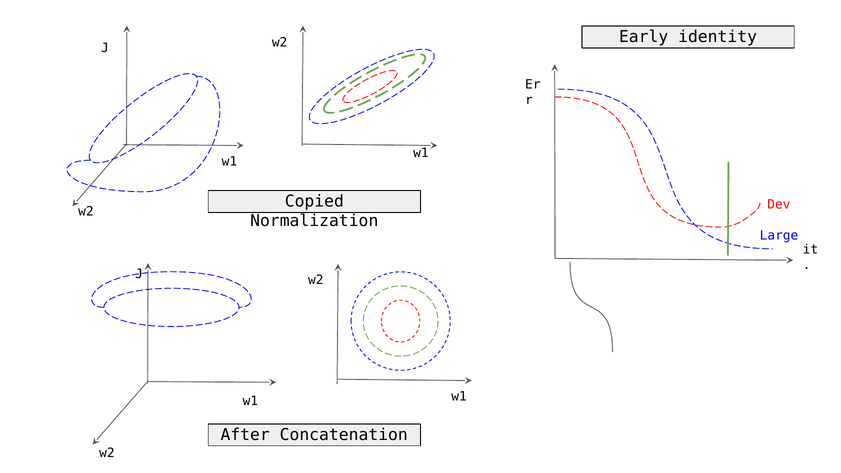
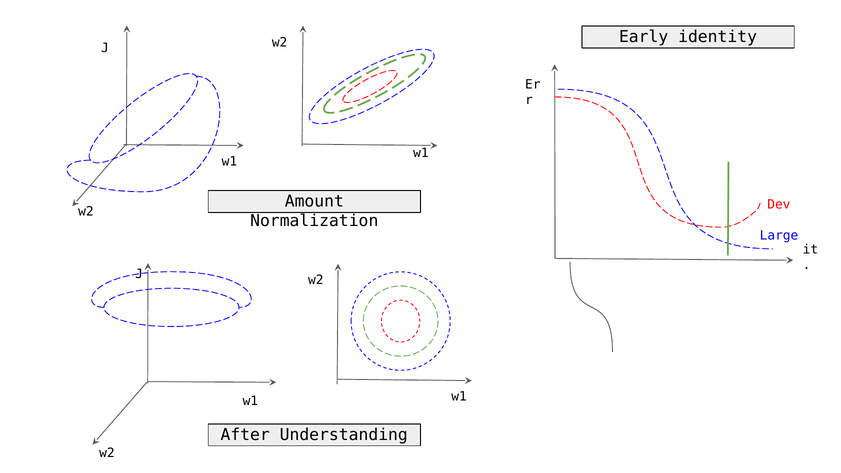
Copied: Copied -> Amount (314, 201)
Concatenation: Concatenation -> Understanding (344, 435)
